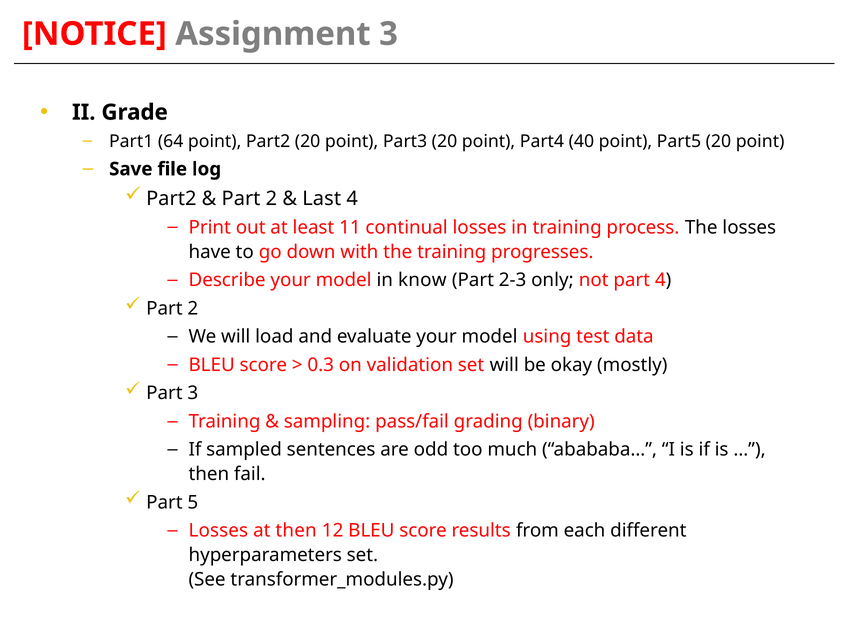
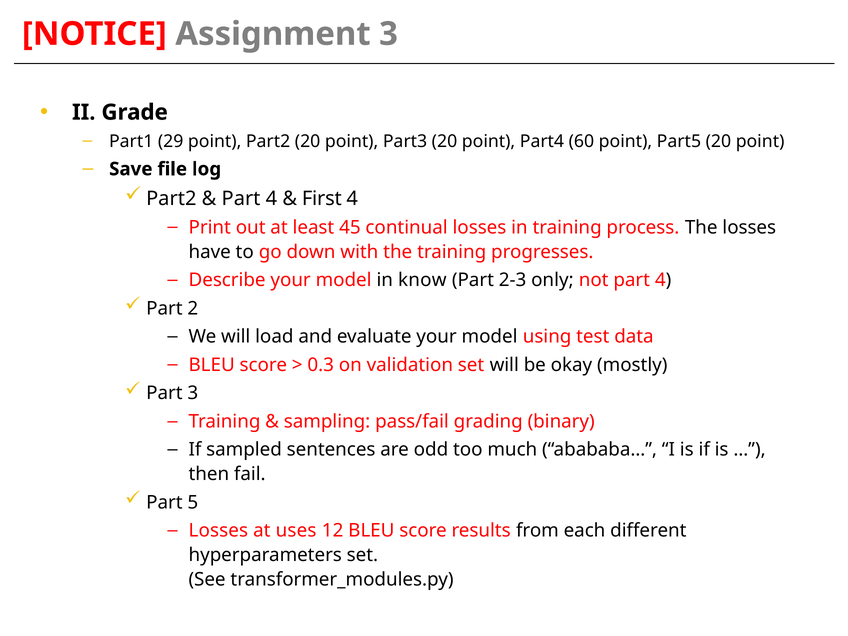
64: 64 -> 29 (171, 141)
40: 40 -> 60 (581, 141)
2: 2 -> 4 (271, 199)
Last: Last -> First (322, 199)
11: 11 -> 45 (350, 227)
at then: then -> uses (296, 531)
